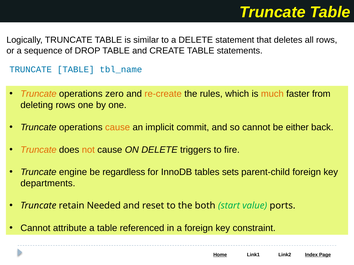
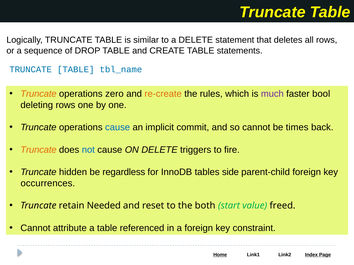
much colour: orange -> purple (272, 94)
from: from -> bool (321, 94)
cause colour: orange -> blue (118, 128)
either: either -> times (297, 128)
not colour: orange -> blue (88, 150)
engine: engine -> hidden (73, 172)
sets: sets -> side (230, 172)
departments: departments -> occurrences (48, 184)
ports: ports -> freed (283, 206)
